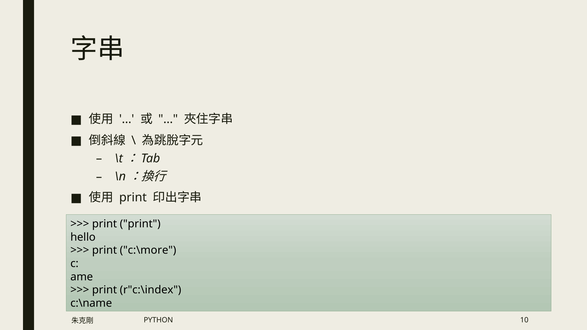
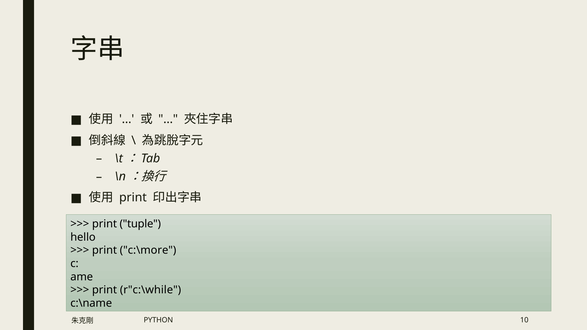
print print: print -> tuple (140, 224)
r"c:\index: r"c:\index -> r"c:\while (151, 290)
